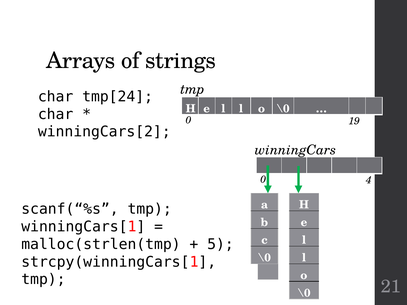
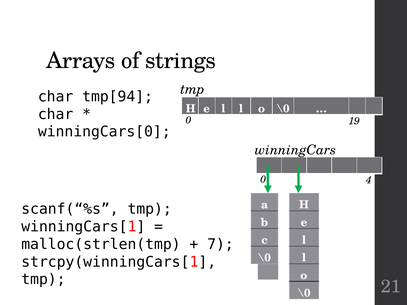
tmp[24: tmp[24 -> tmp[94 (118, 97)
winningCars[2: winningCars[2 -> winningCars[0 (104, 132)
5: 5 -> 7 (220, 244)
